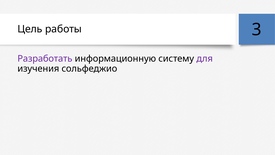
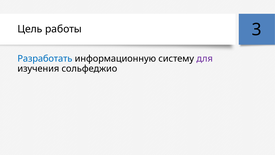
Разработать colour: purple -> blue (45, 59)
